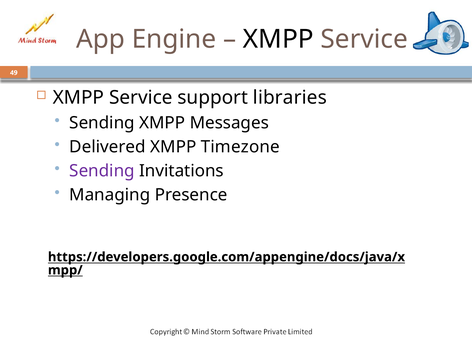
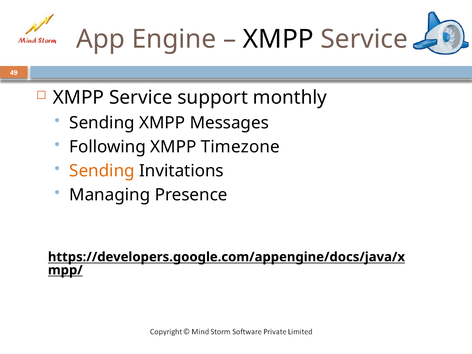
libraries: libraries -> monthly (290, 98)
Delivered: Delivered -> Following (108, 147)
Sending colour: purple -> orange (102, 171)
